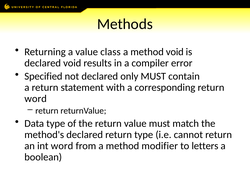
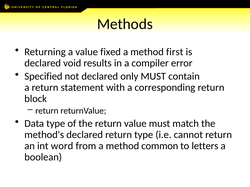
class: class -> fixed (111, 52)
method void: void -> first (175, 52)
word: word -> block (36, 99)
modifier: modifier -> common (160, 146)
